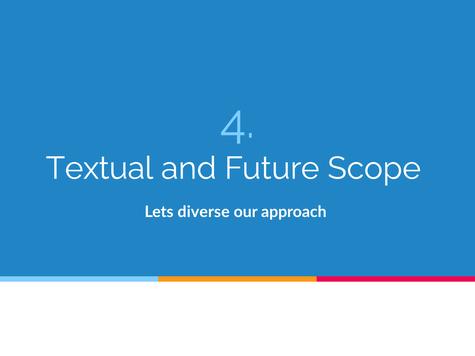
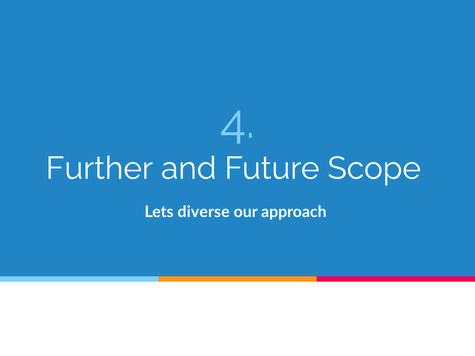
Textual: Textual -> Further (99, 168)
